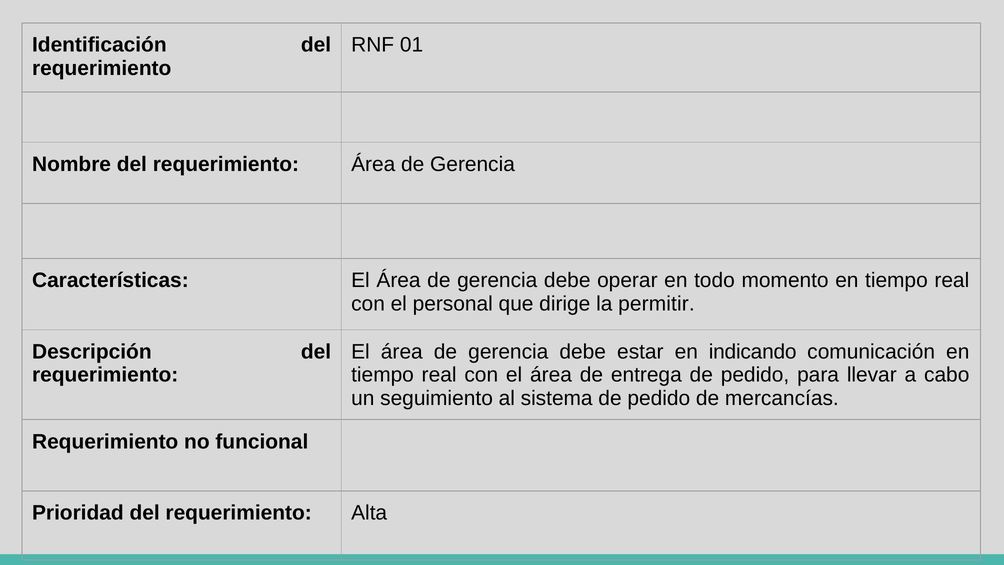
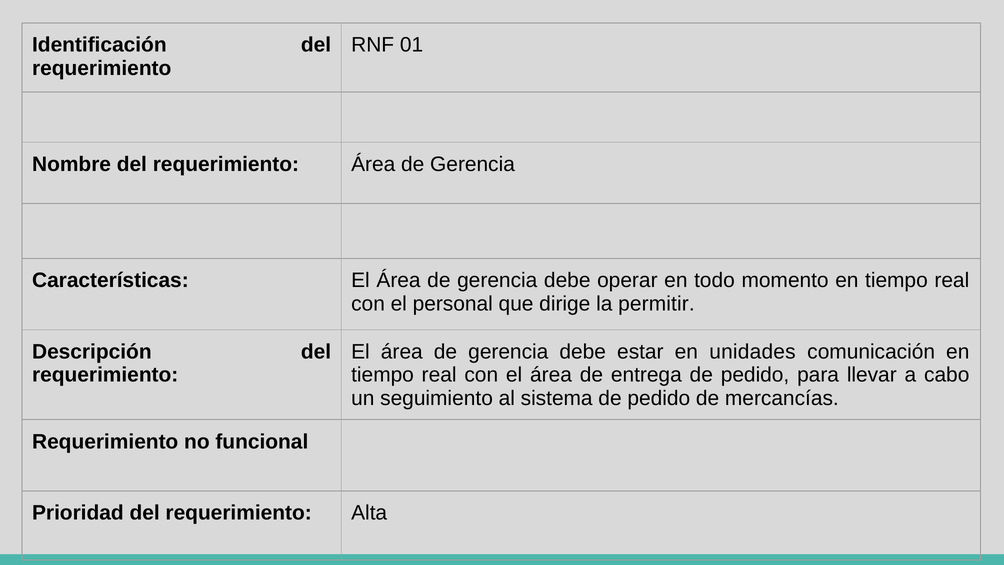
indicando: indicando -> unidades (752, 352)
